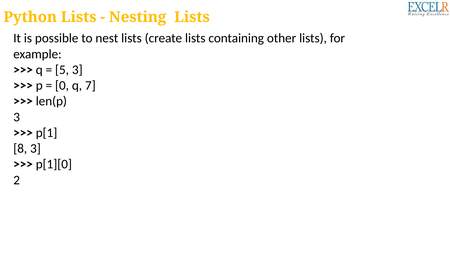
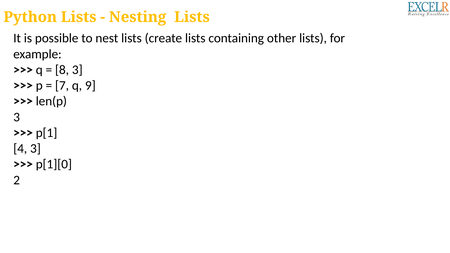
5: 5 -> 8 (62, 70)
0: 0 -> 7 (62, 86)
7: 7 -> 9 (90, 86)
8: 8 -> 4 (20, 149)
